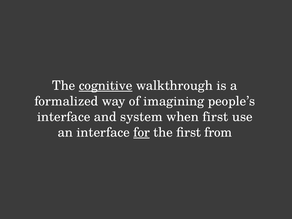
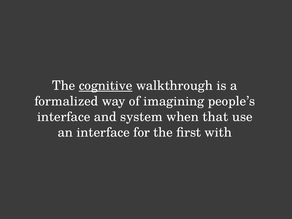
when first: first -> that (215, 117)
for underline: present -> none (142, 132)
from: from -> with (218, 132)
